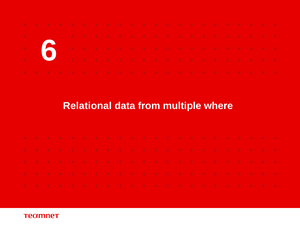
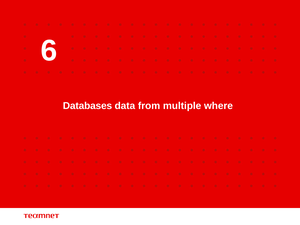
Relational: Relational -> Databases (87, 106)
